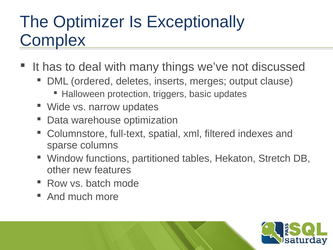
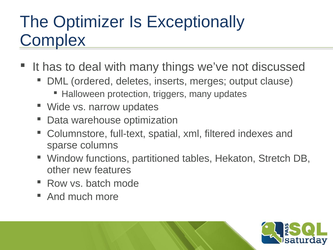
triggers basic: basic -> many (200, 94)
